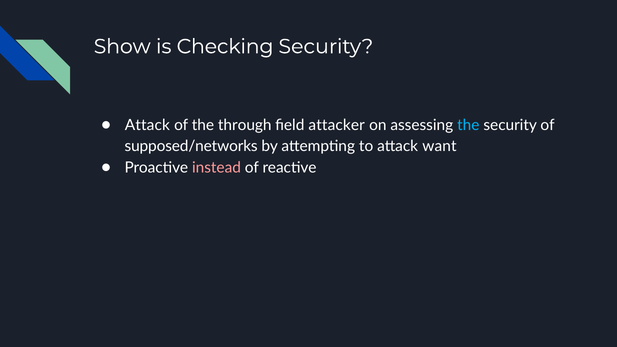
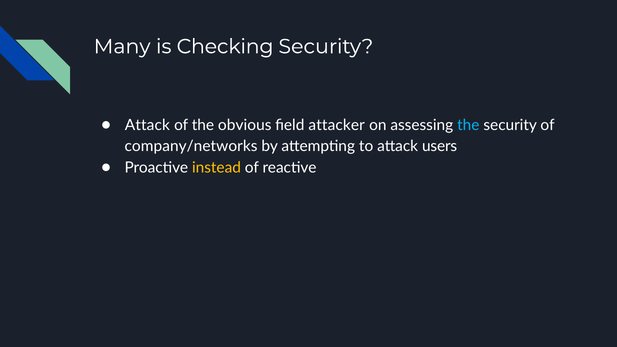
Show: Show -> Many (122, 47)
through: through -> obvious (245, 125)
supposed/networks: supposed/networks -> company/networks (191, 146)
want: want -> users (440, 146)
instead colour: pink -> yellow (216, 168)
